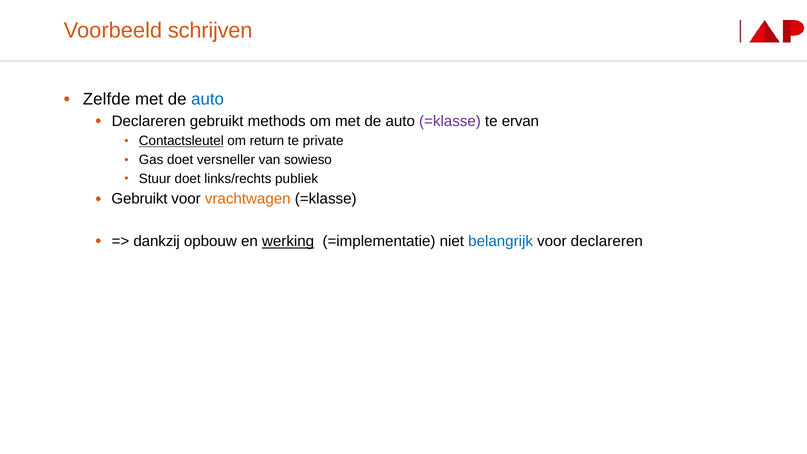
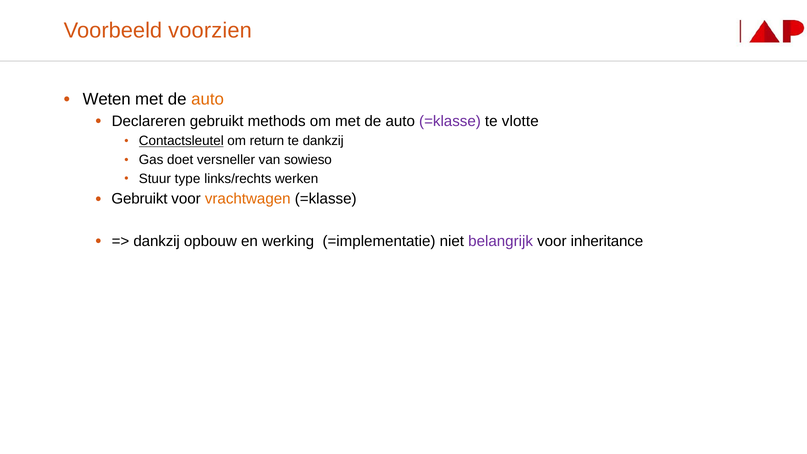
schrijven: schrijven -> voorzien (210, 30)
Zelfde: Zelfde -> Weten (107, 99)
auto colour: blue -> orange (208, 99)
ervan: ervan -> vlotte (520, 121)
te private: private -> dankzij (323, 141)
Stuur doet: doet -> type (188, 179)
publiek: publiek -> werken (297, 179)
werking underline: present -> none (288, 241)
belangrijk colour: blue -> purple (501, 241)
voor declareren: declareren -> inheritance (607, 241)
